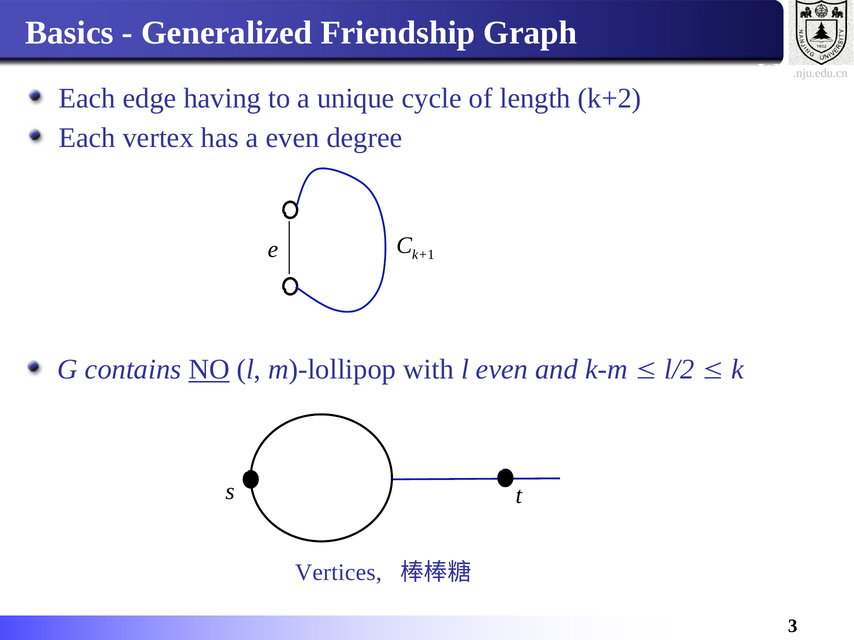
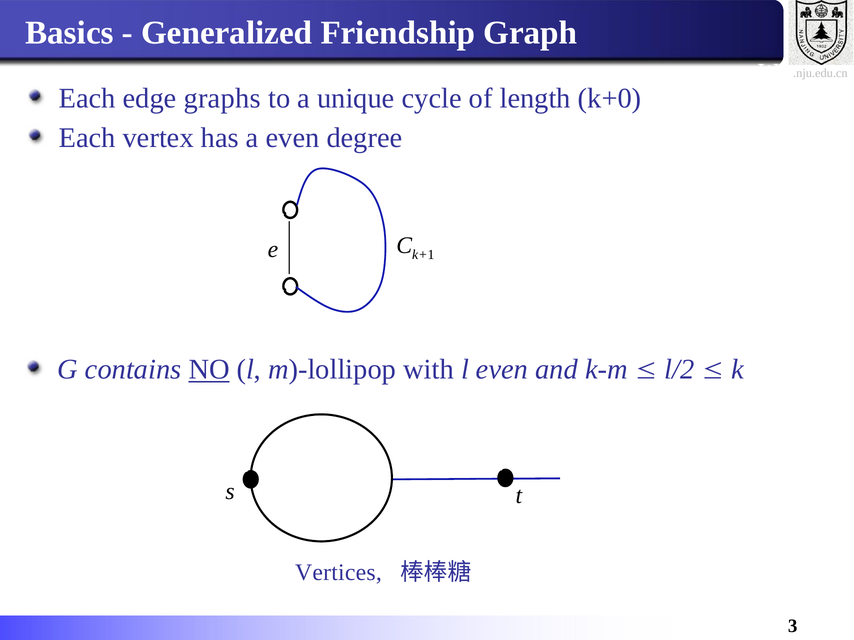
having: having -> graphs (222, 98)
k+2: k+2 -> k+0 (610, 98)
